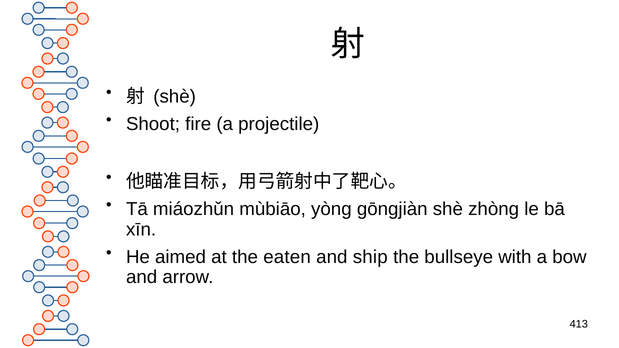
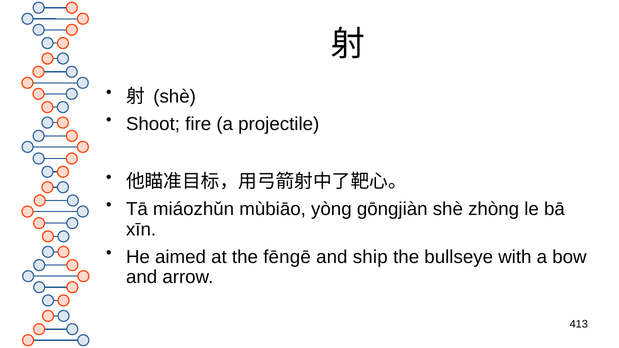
eaten: eaten -> fēngē (287, 257)
